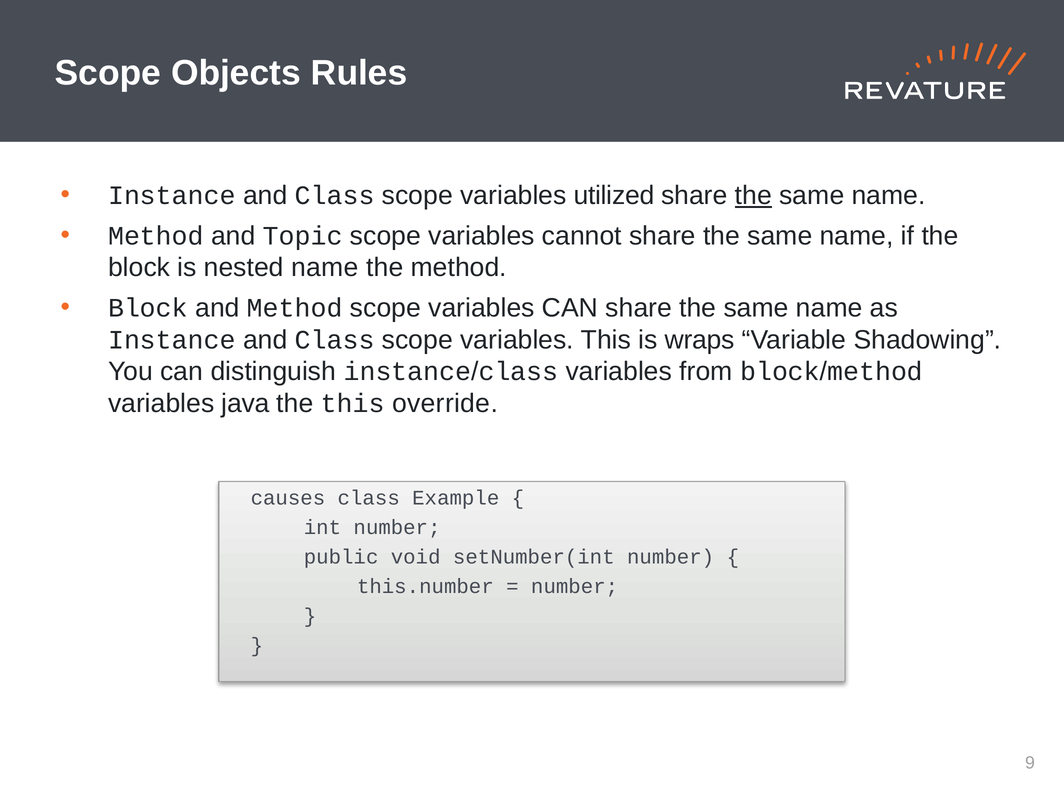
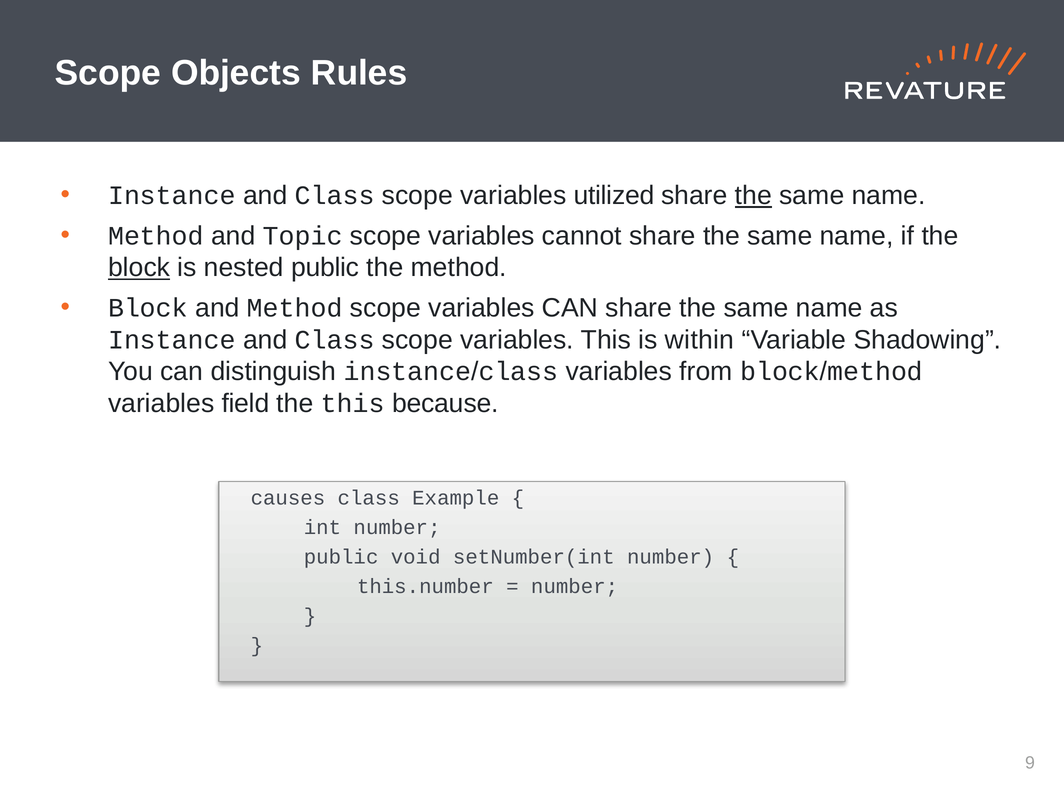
block underline: none -> present (139, 268)
nested name: name -> public (325, 268)
wraps: wraps -> within (700, 340)
java: java -> field (245, 404)
override: override -> because (445, 404)
